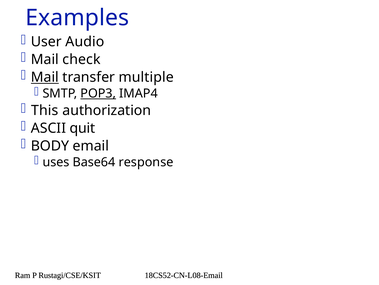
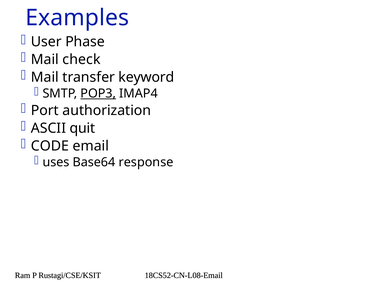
Audio: Audio -> Phase (85, 42)
Mail underline: present -> none (45, 77)
multiple: multiple -> keyword (146, 77)
This: This -> Port (45, 110)
BODY: BODY -> CODE (50, 146)
